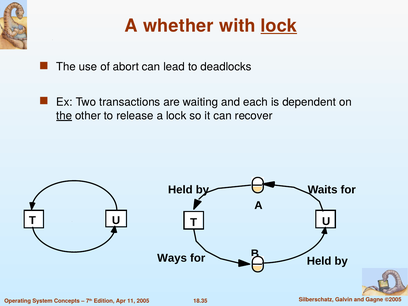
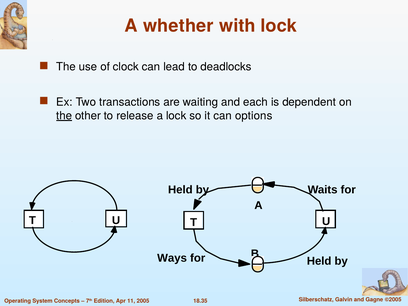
lock underline: present -> none (279, 26)
abort: abort -> clock (126, 67)
recover: recover -> options (254, 116)
